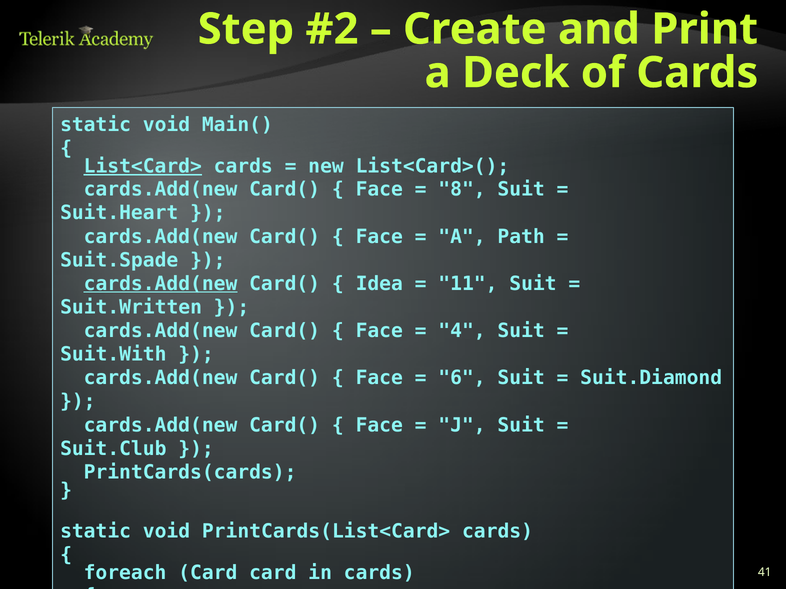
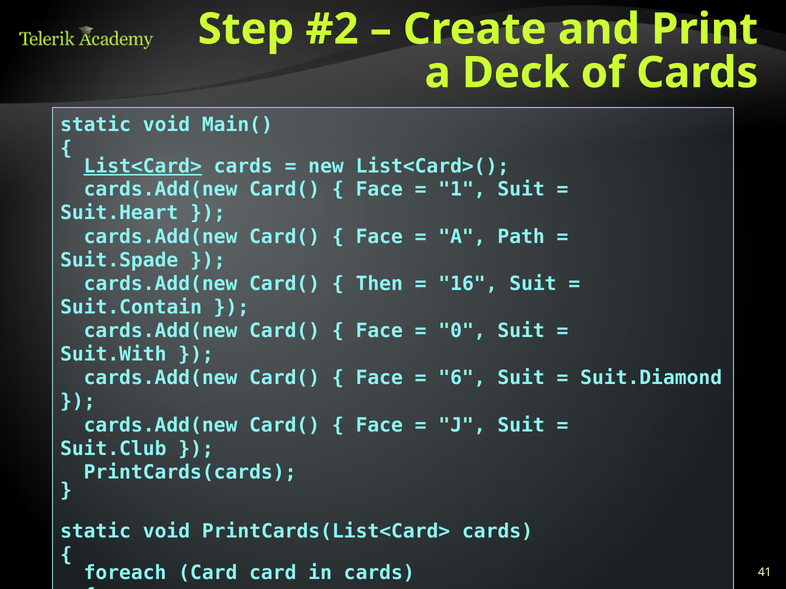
8: 8 -> 1 (462, 190)
cards.Add(new underline: present -> none (161, 284)
Idea: Idea -> Then (379, 284)
11: 11 -> 16 (468, 284)
Suit.Written: Suit.Written -> Suit.Contain (131, 307)
4: 4 -> 0 (462, 331)
